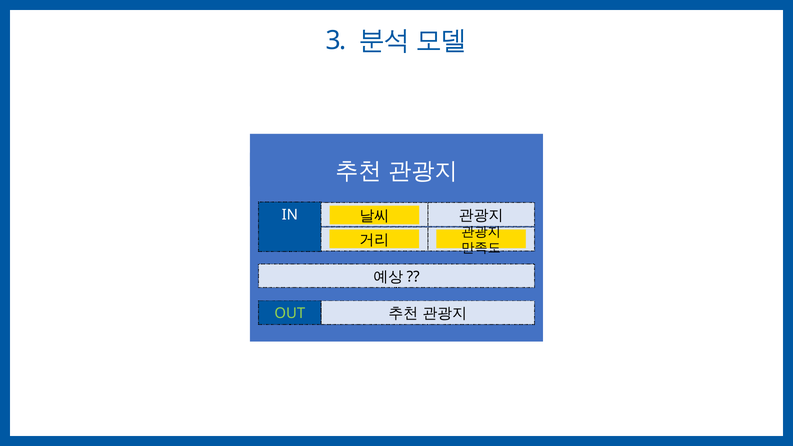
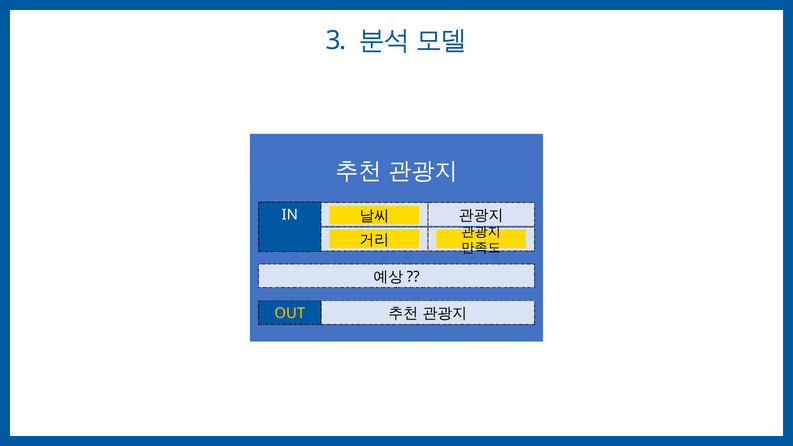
OUT colour: light green -> yellow (290, 314)
